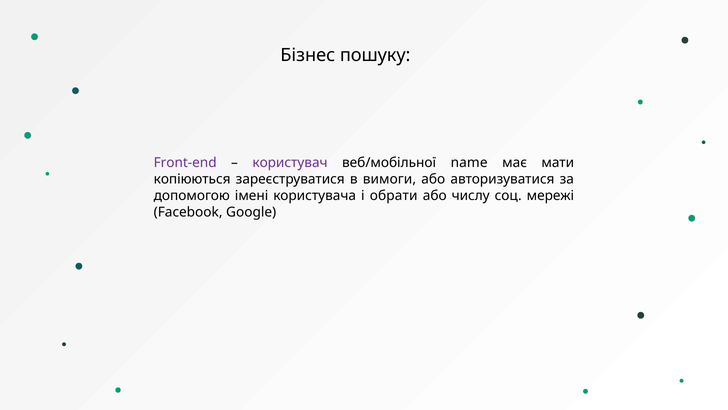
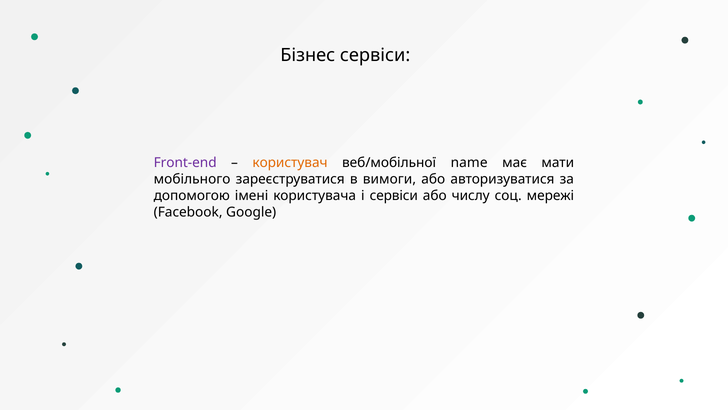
Бізнес пошуку: пошуку -> сервіси (375, 55)
користувач colour: purple -> orange (290, 163)
копіюються: копіюються -> мобільного (192, 179)
і обрати: обрати -> сервіси (394, 195)
